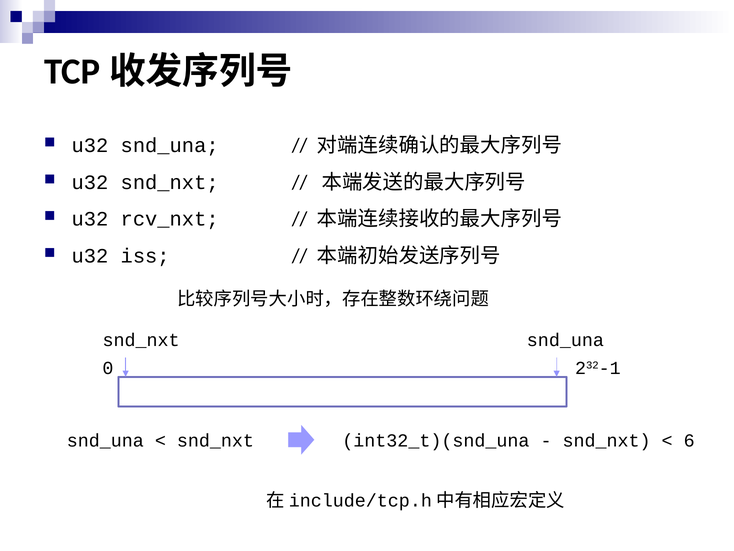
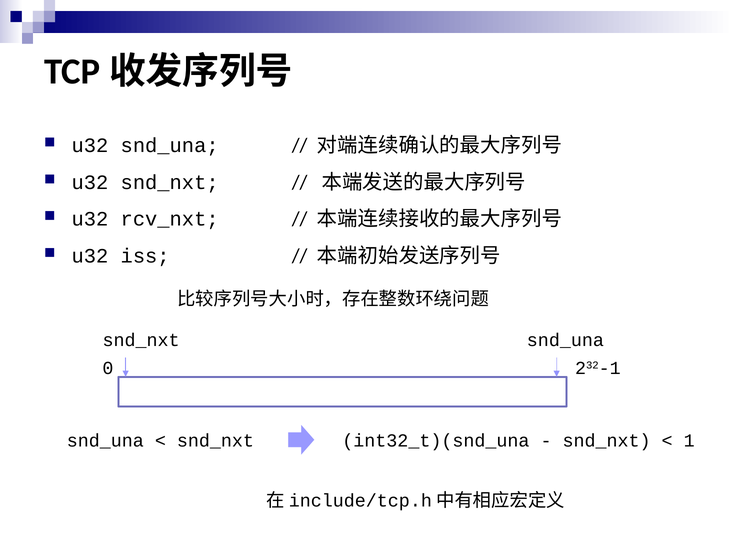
6: 6 -> 1 (689, 440)
